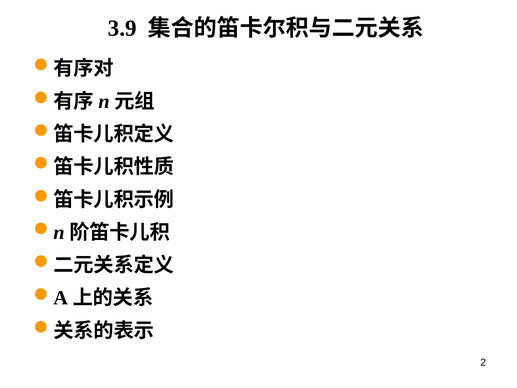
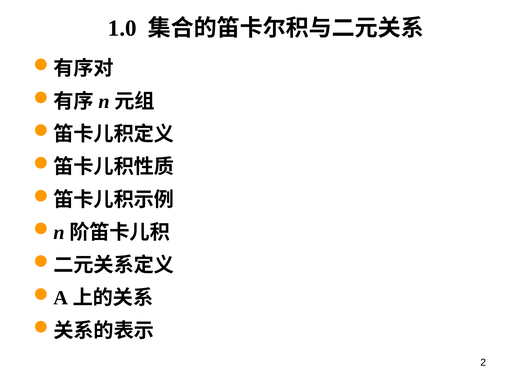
3.9: 3.9 -> 1.0 (122, 28)
